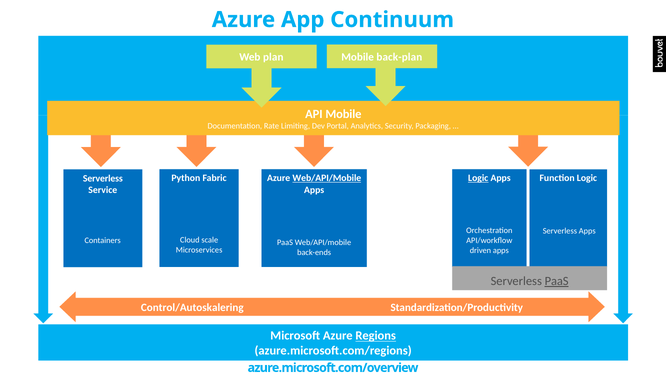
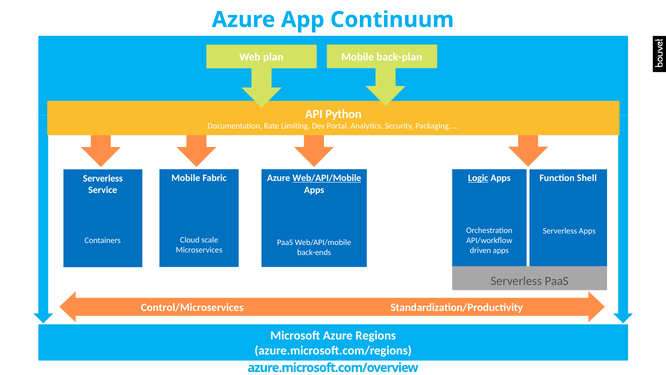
API Mobile: Mobile -> Python (343, 114)
Python: Python -> Mobile (186, 178)
Function Logic: Logic -> Shell (587, 178)
PaaS underline: present -> none (557, 281)
Control/Autoskalering: Control/Autoskalering -> Control/Microservices (192, 307)
Regions underline: present -> none (376, 335)
